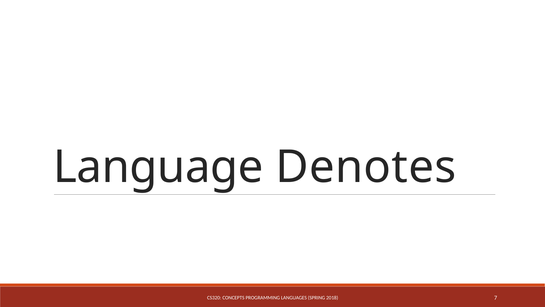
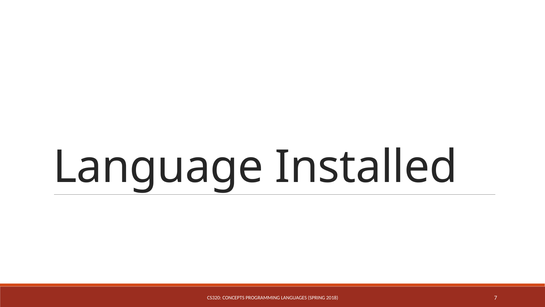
Denotes: Denotes -> Installed (366, 167)
